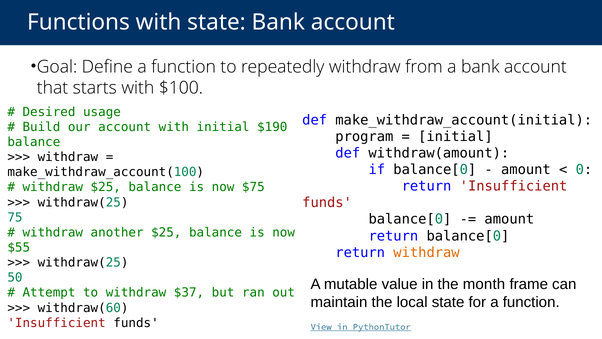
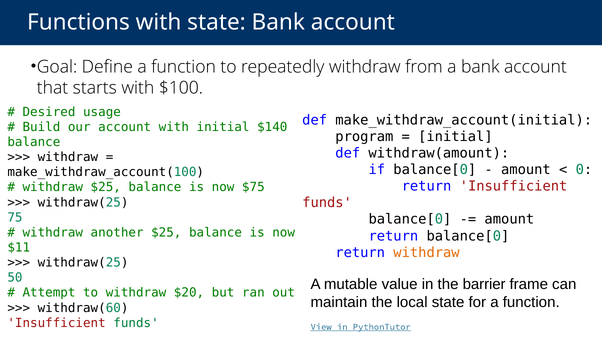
$190: $190 -> $140 (272, 127)
$55: $55 -> $11 (19, 247)
month: month -> barrier (484, 284)
$37: $37 -> $20 (189, 292)
funds colour: black -> green (136, 323)
